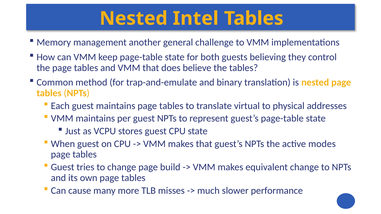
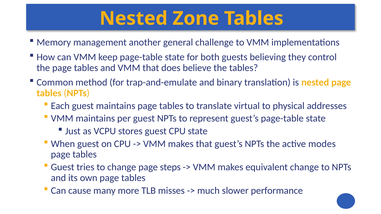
Intel: Intel -> Zone (196, 18)
build: build -> steps (170, 167)
